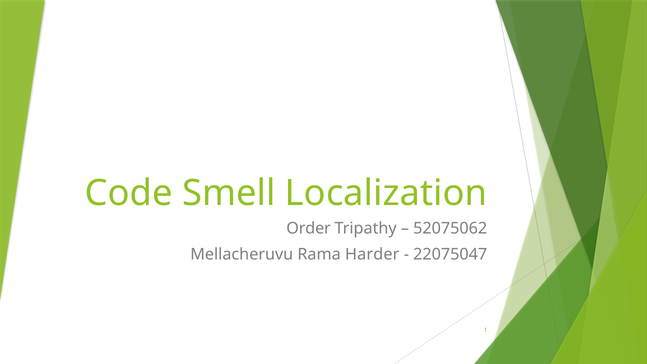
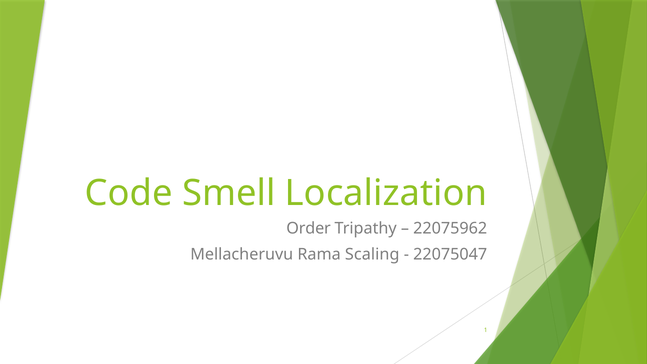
52075062: 52075062 -> 22075962 (450, 228)
Harder: Harder -> Scaling (372, 254)
